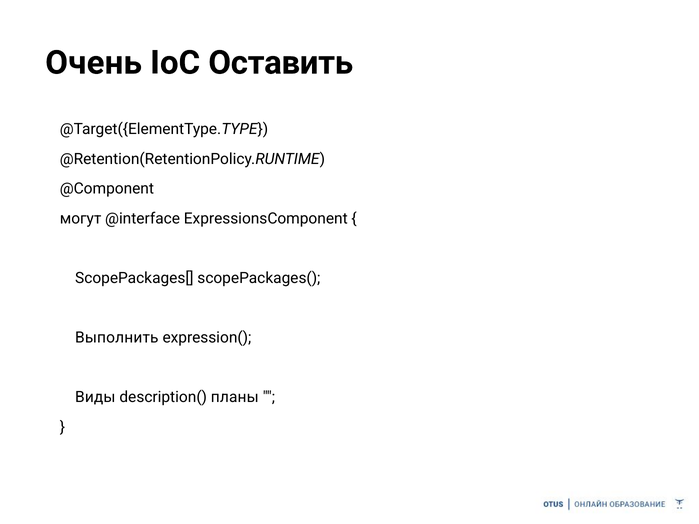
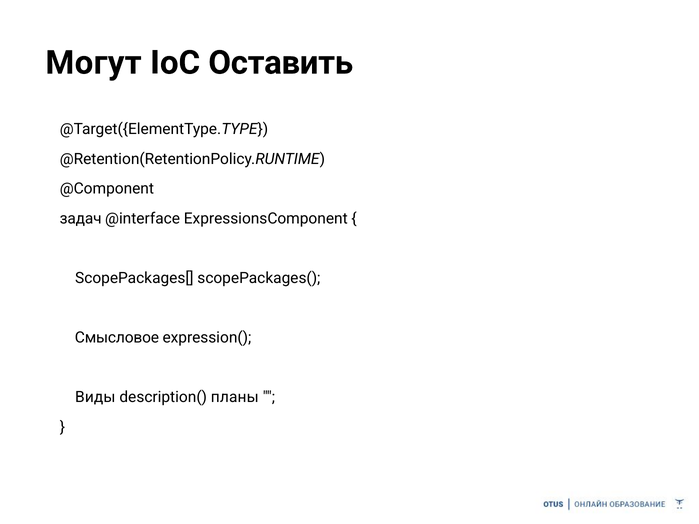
Очень: Очень -> Могут (94, 63)
могут: могут -> задач (81, 219)
Выполнить: Выполнить -> Смысловое (117, 338)
